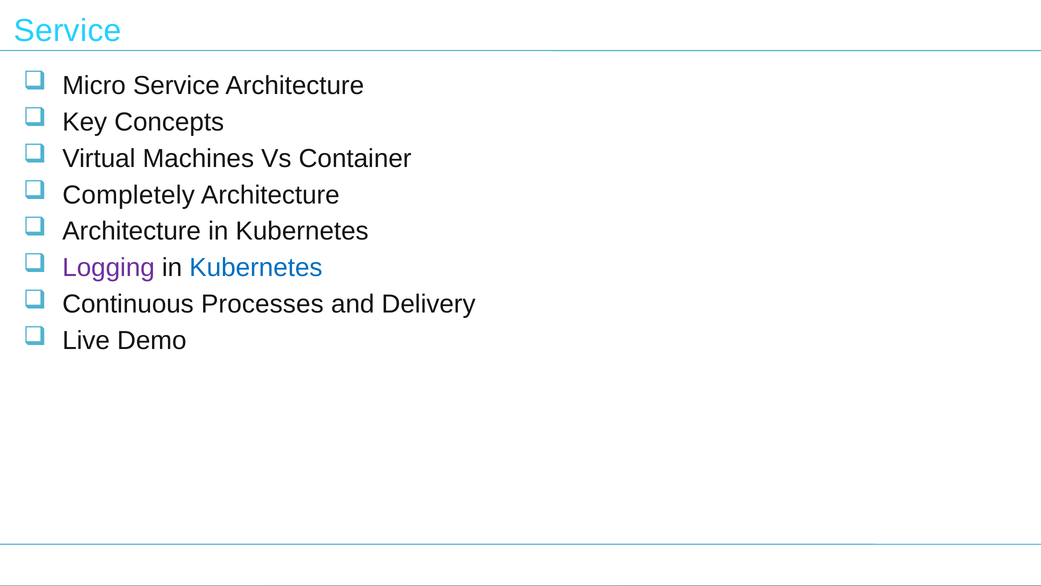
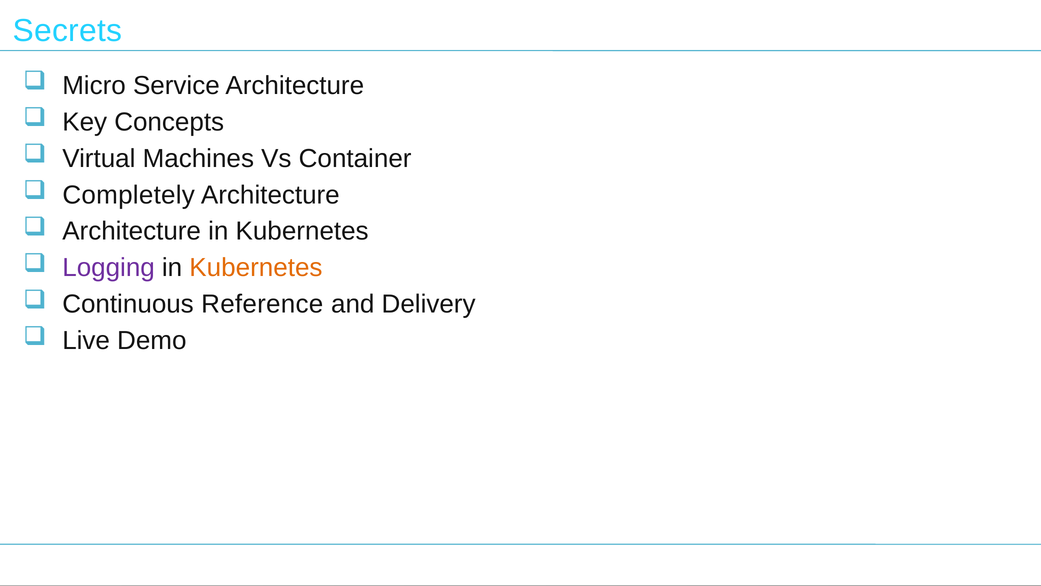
Service: Service -> Secrets (68, 31)
Kubernetes colour: blue -> orange (256, 268)
Processes: Processes -> Reference (262, 304)
